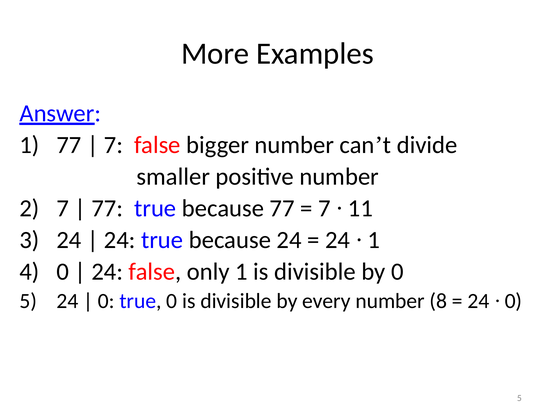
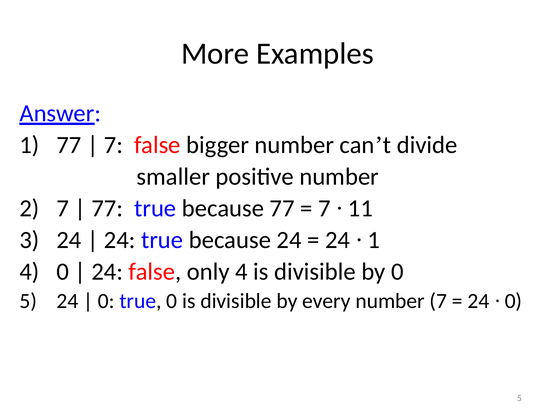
only 1: 1 -> 4 (241, 271)
number 8: 8 -> 7 (438, 300)
